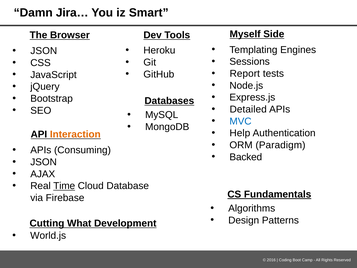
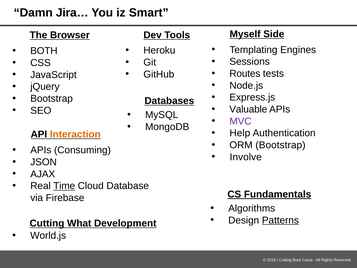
JSON: JSON -> BOTH (44, 51)
Report: Report -> Routes (245, 74)
Detailed: Detailed -> Valuable (248, 109)
MVC colour: blue -> purple (241, 121)
ORM Paradigm: Paradigm -> Bootstrap (280, 145)
Backed: Backed -> Involve (246, 157)
Patterns underline: none -> present (280, 220)
